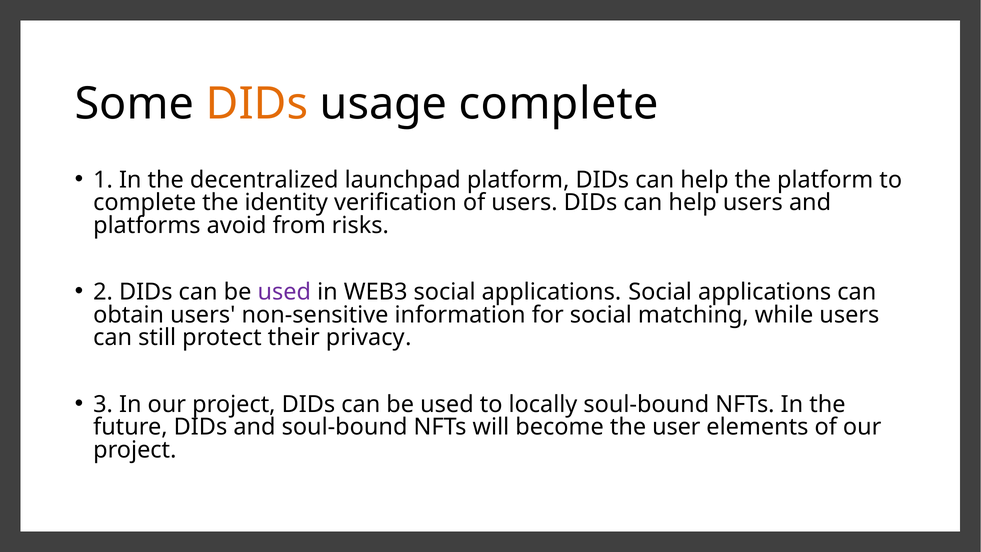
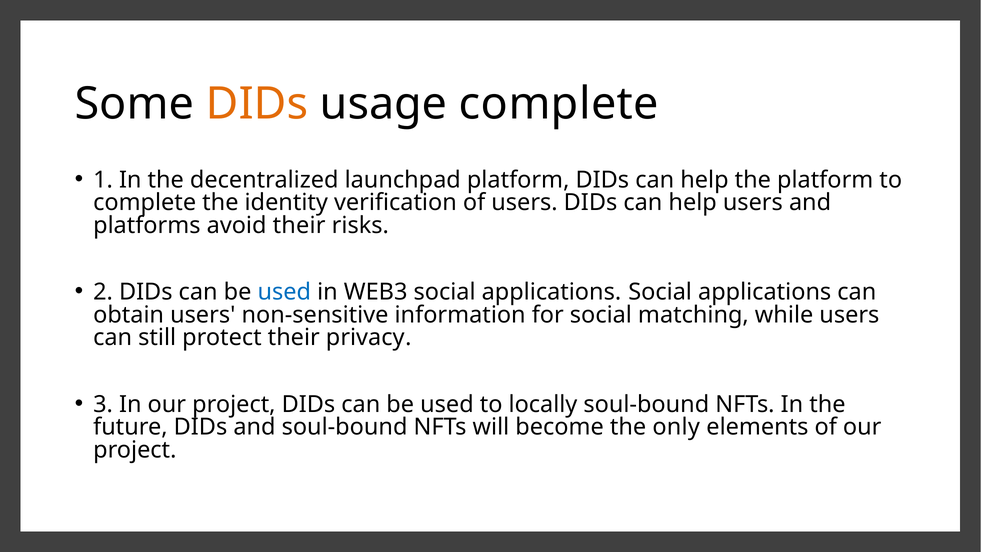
avoid from: from -> their (299, 225)
used colour: purple -> blue (284, 292)
user: user -> only (676, 427)
